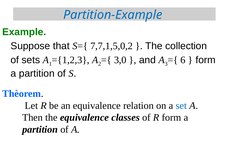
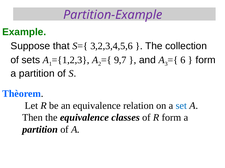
Partition-Example colour: blue -> purple (113, 15)
7,7,1,5,0,2: 7,7,1,5,0,2 -> 3,2,3,4,5,6 (112, 46)
3,0: 3,0 -> 9,7 (120, 60)
